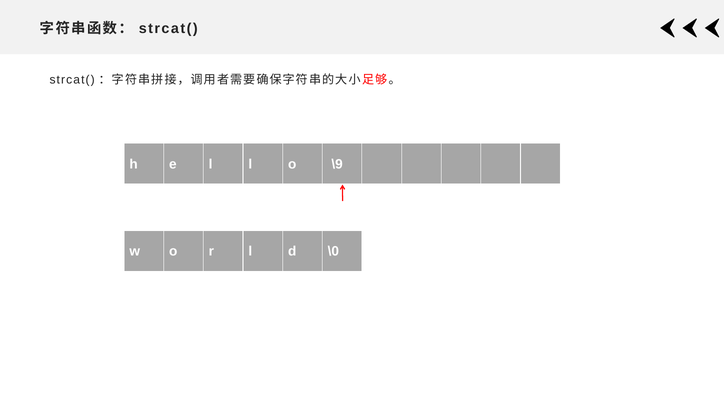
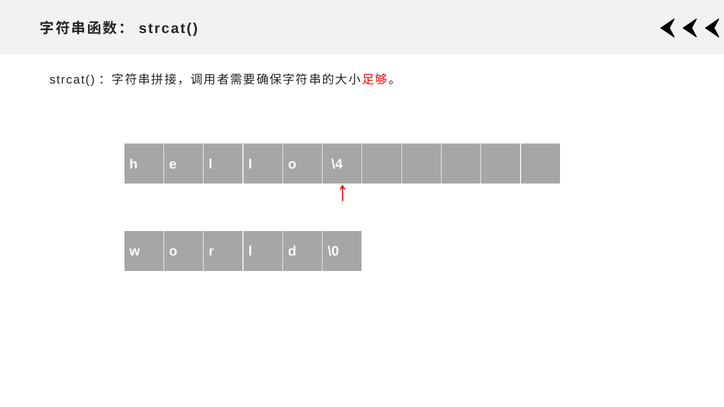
\9: \9 -> \4 (337, 164)
